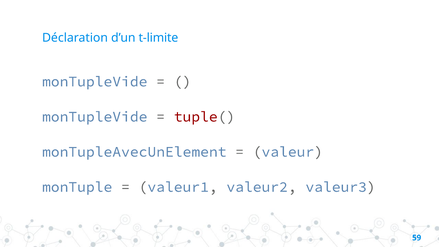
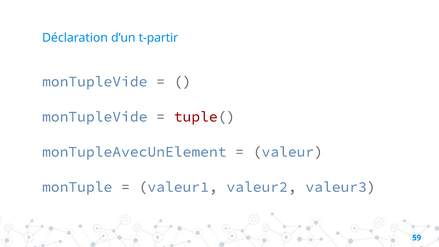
t-limite: t-limite -> t-partir (158, 38)
